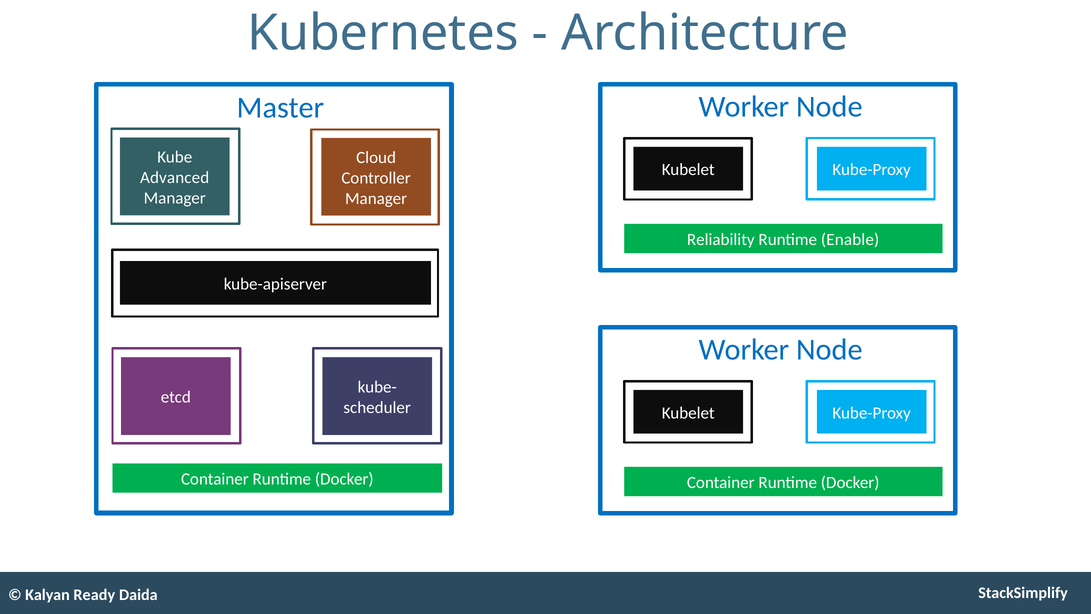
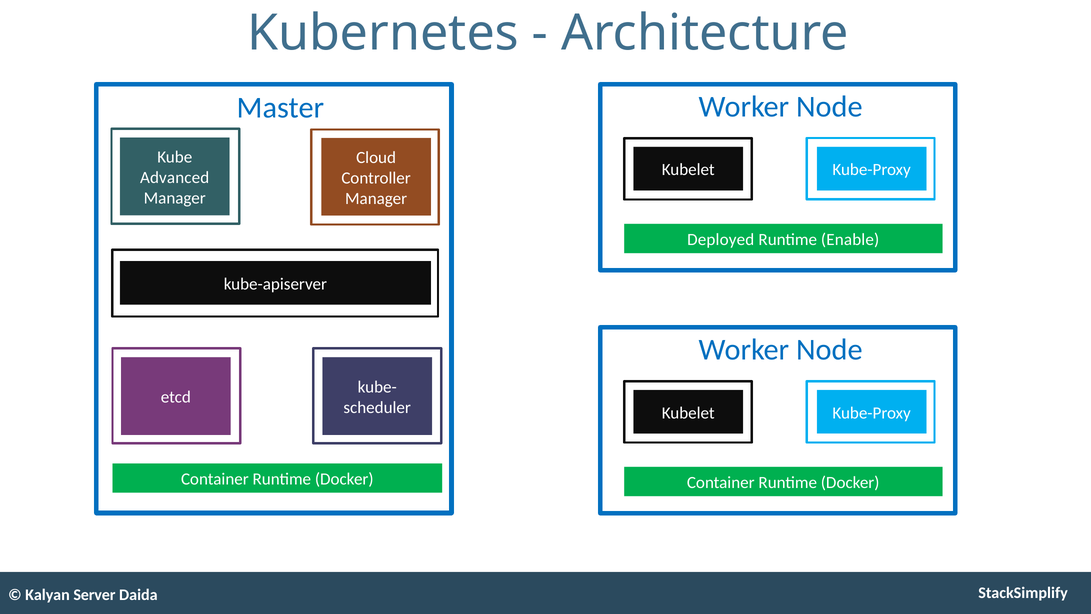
Reliability: Reliability -> Deployed (721, 240)
Ready: Ready -> Server (94, 595)
